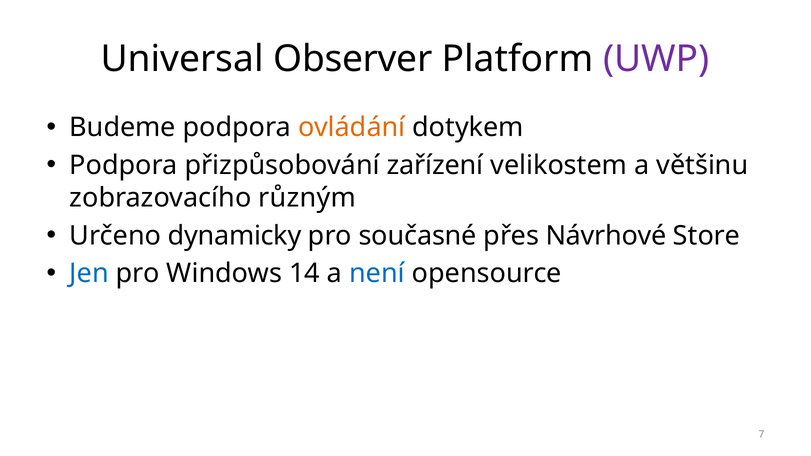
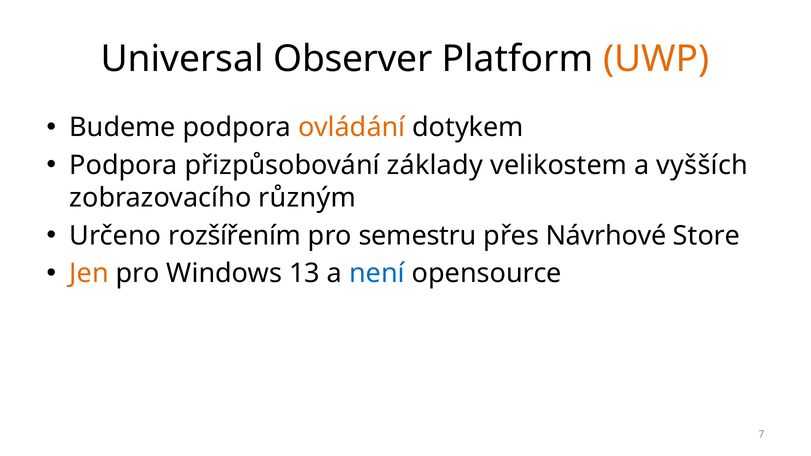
UWP colour: purple -> orange (656, 59)
zařízení: zařízení -> základy (435, 165)
většinu: většinu -> vyšších (702, 165)
dynamicky: dynamicky -> rozšířením (235, 236)
současné: současné -> semestru (418, 236)
Jen colour: blue -> orange (89, 274)
14: 14 -> 13 (304, 274)
